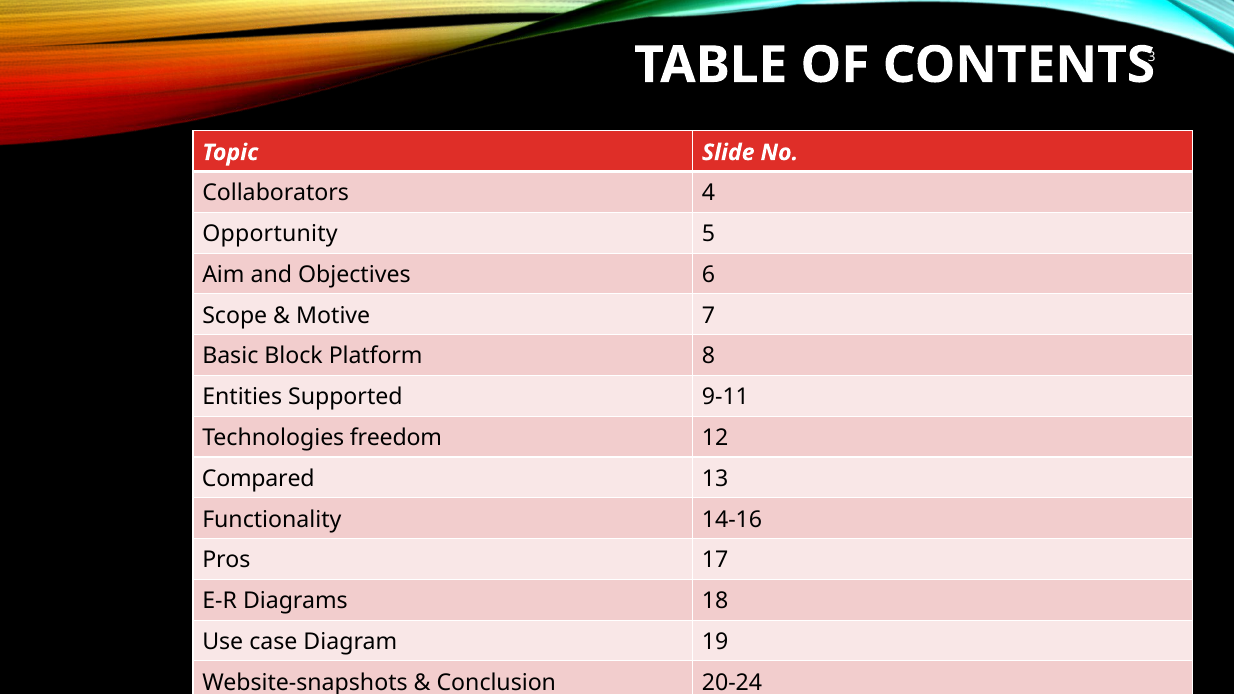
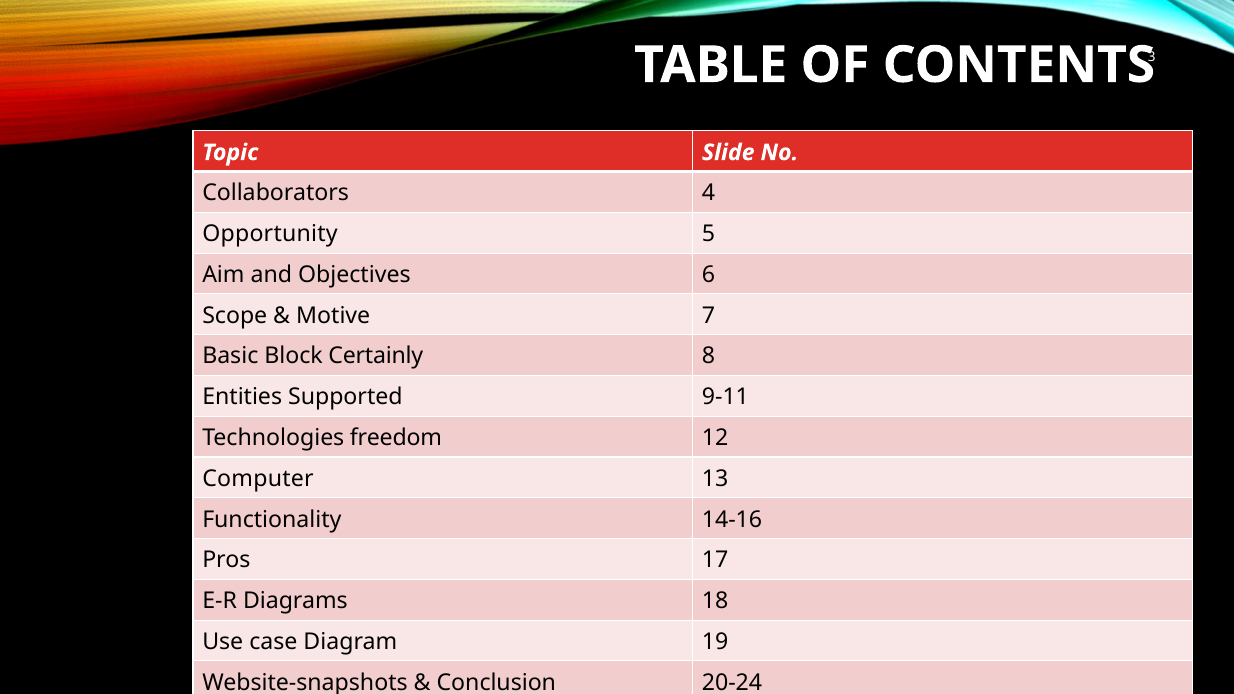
Platform: Platform -> Certainly (376, 356)
Compared: Compared -> Computer (258, 479)
